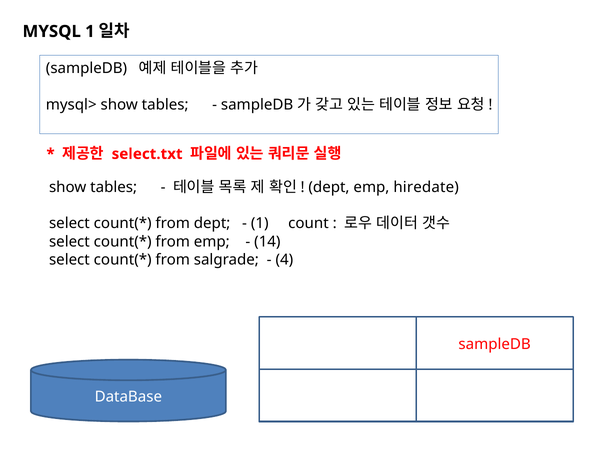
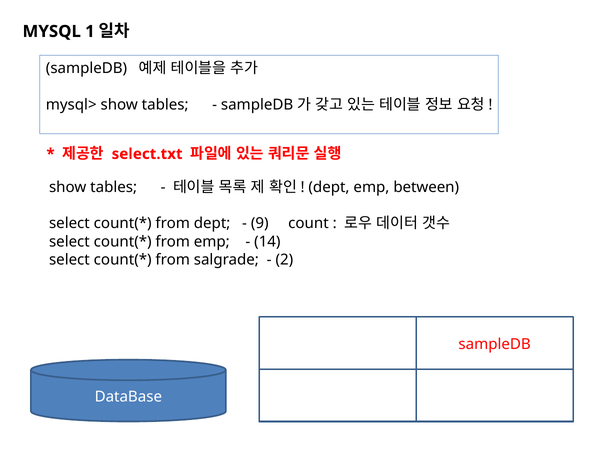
hiredate: hiredate -> between (426, 187)
1: 1 -> 9 (260, 223)
4: 4 -> 2 (284, 260)
